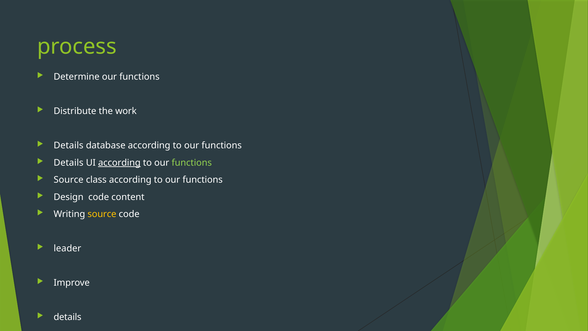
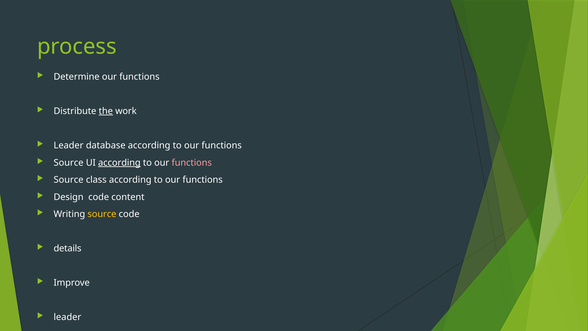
the underline: none -> present (106, 111)
Details: Details -> Leader (69, 145)
Details: Details -> Source (69, 163)
functions colour: light green -> pink (192, 163)
leader: leader -> details (68, 248)
details: details -> leader (67, 317)
